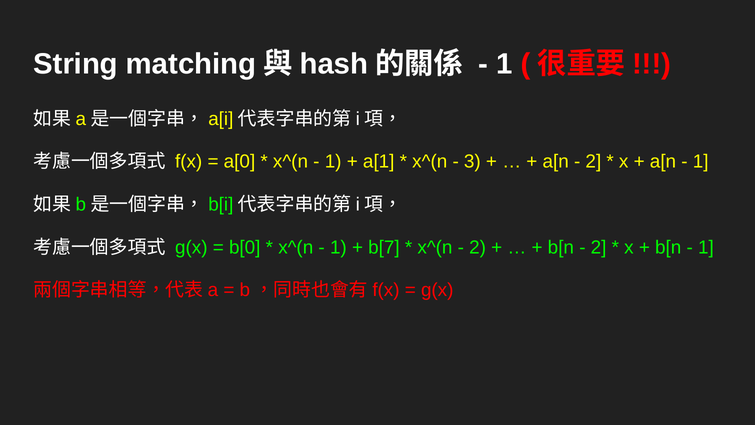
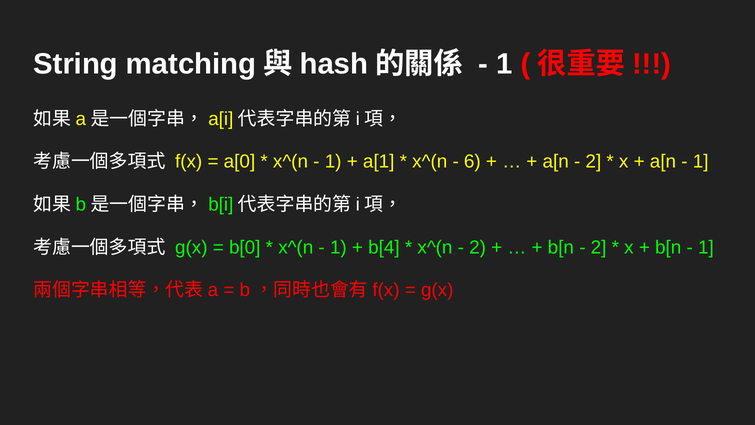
3: 3 -> 6 (472, 162)
b[7: b[7 -> b[4 (384, 247)
